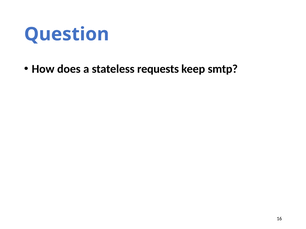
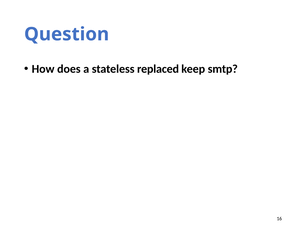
requests: requests -> replaced (158, 69)
